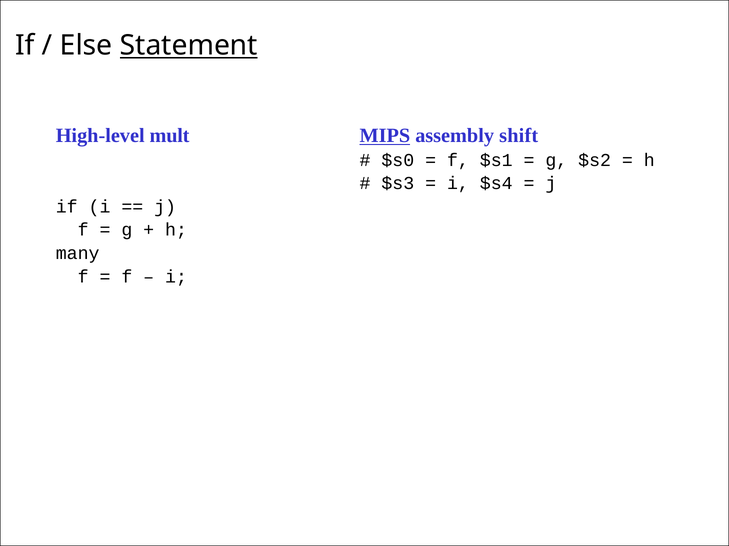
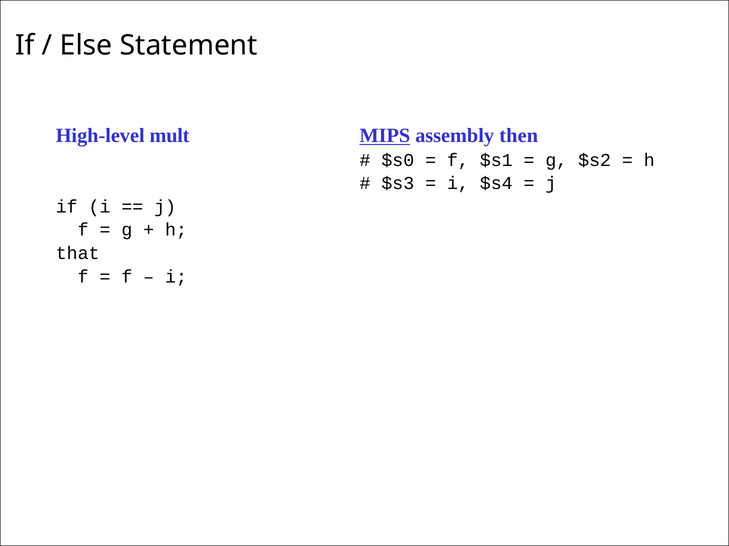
Statement underline: present -> none (189, 45)
shift: shift -> then (519, 136)
many: many -> that (78, 254)
